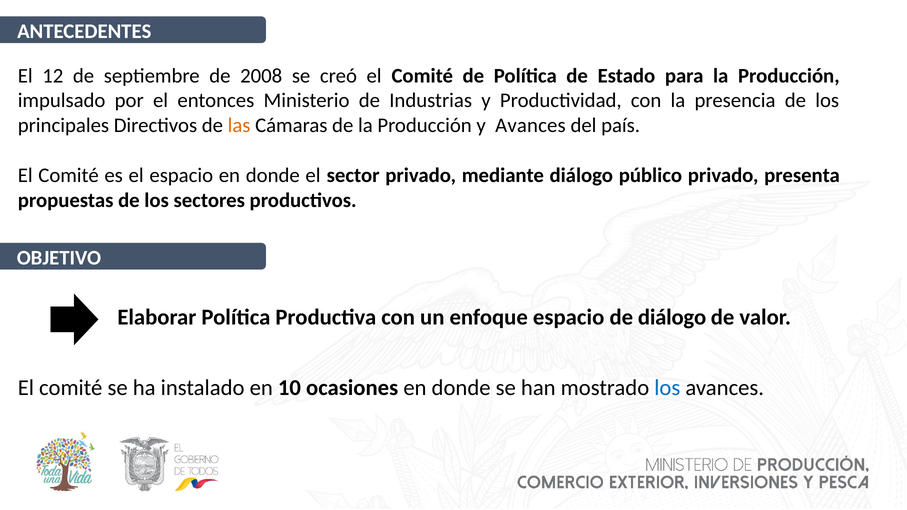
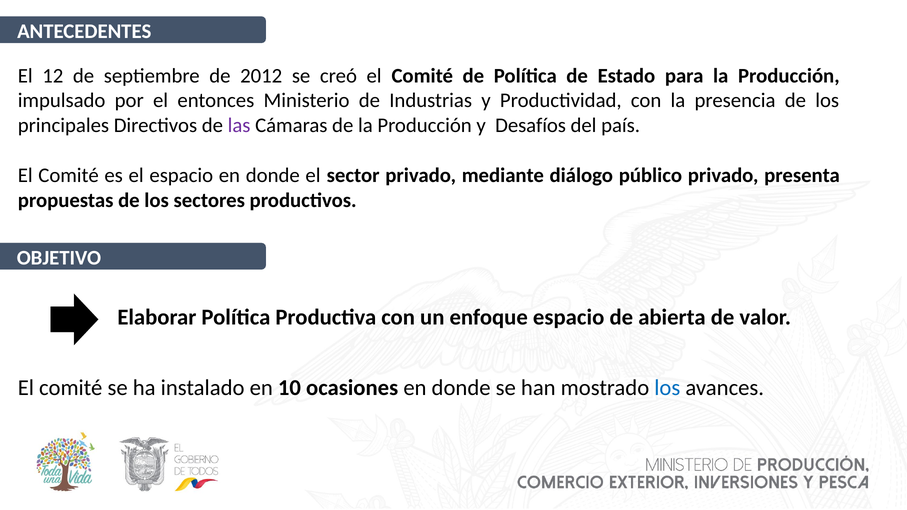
2008: 2008 -> 2012 (261, 76)
las colour: orange -> purple (239, 126)
y Avances: Avances -> Desafíos (531, 126)
de diálogo: diálogo -> abierta (672, 318)
